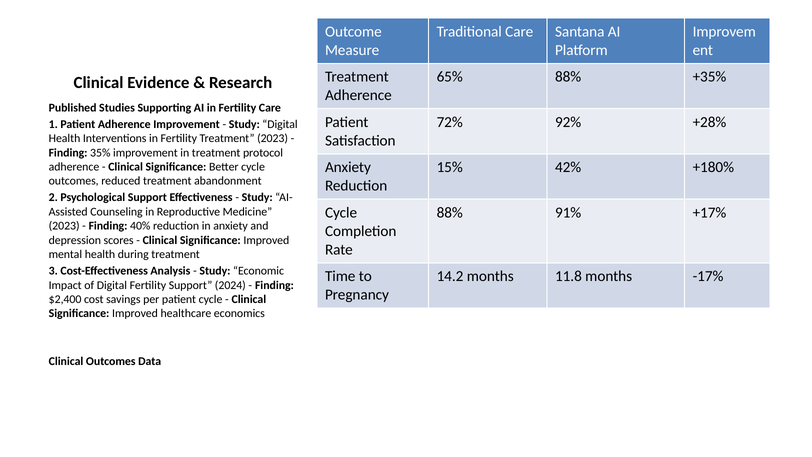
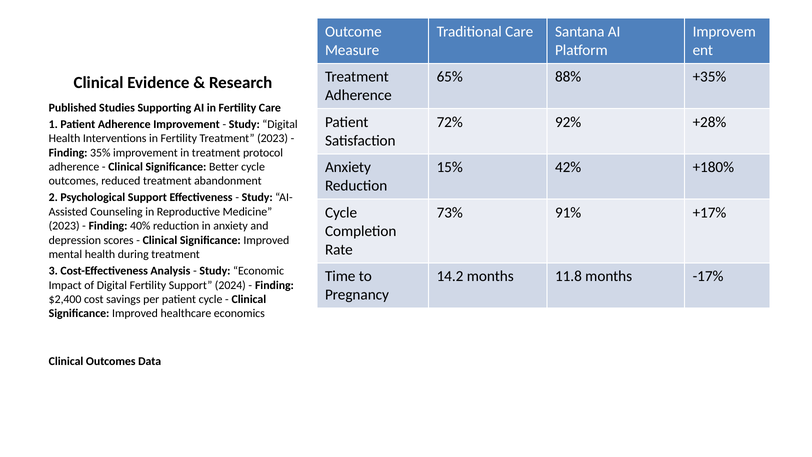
88%: 88% -> 73% (450, 212)
